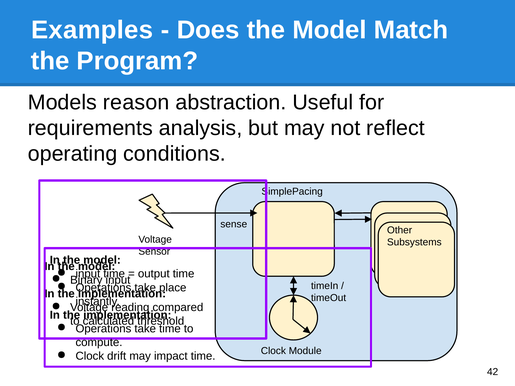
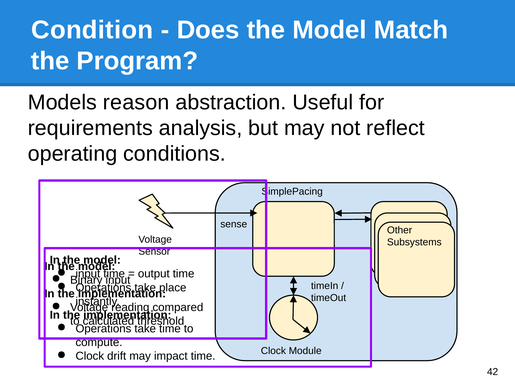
Examples: Examples -> Condition (92, 30)
